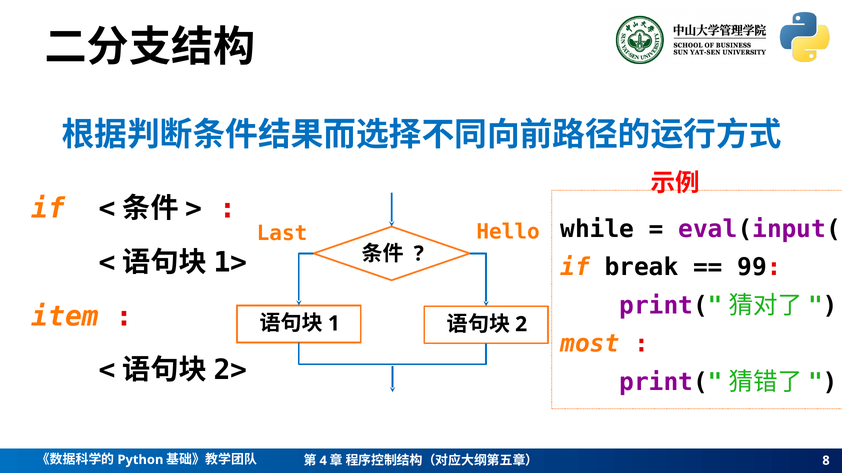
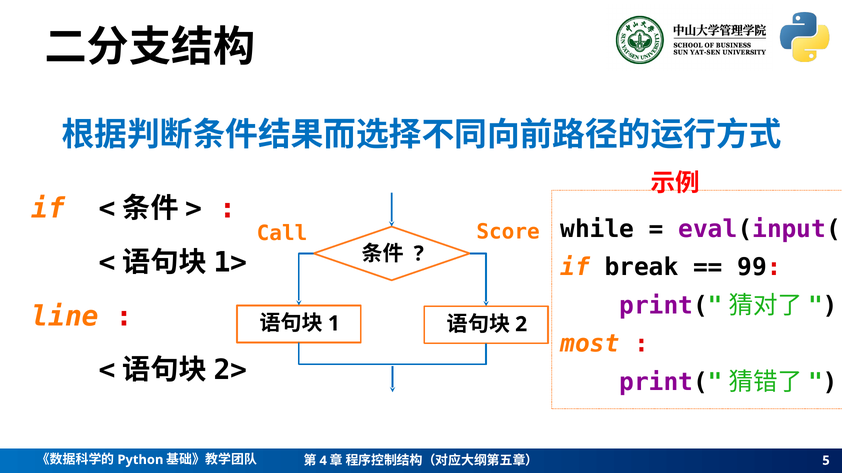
Hello: Hello -> Score (508, 232)
Last: Last -> Call (282, 234)
item: item -> line (65, 317)
8: 8 -> 5 (826, 461)
